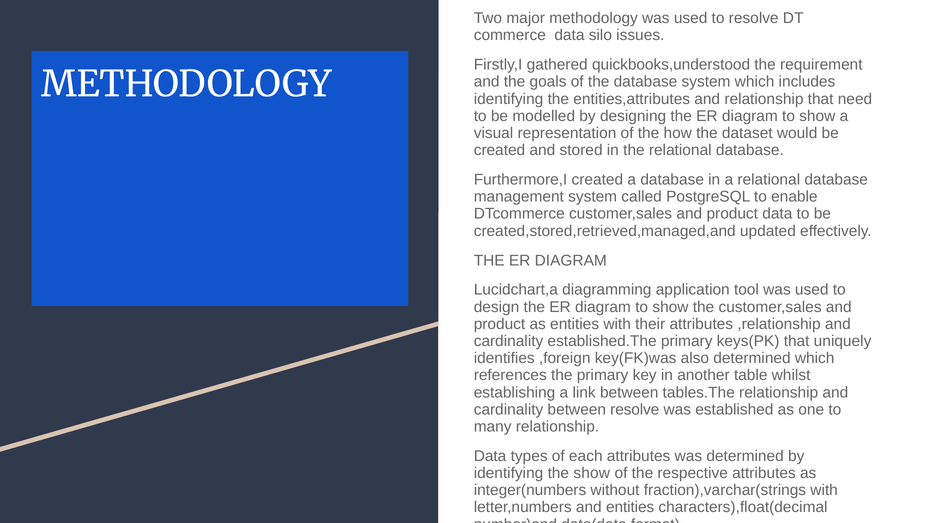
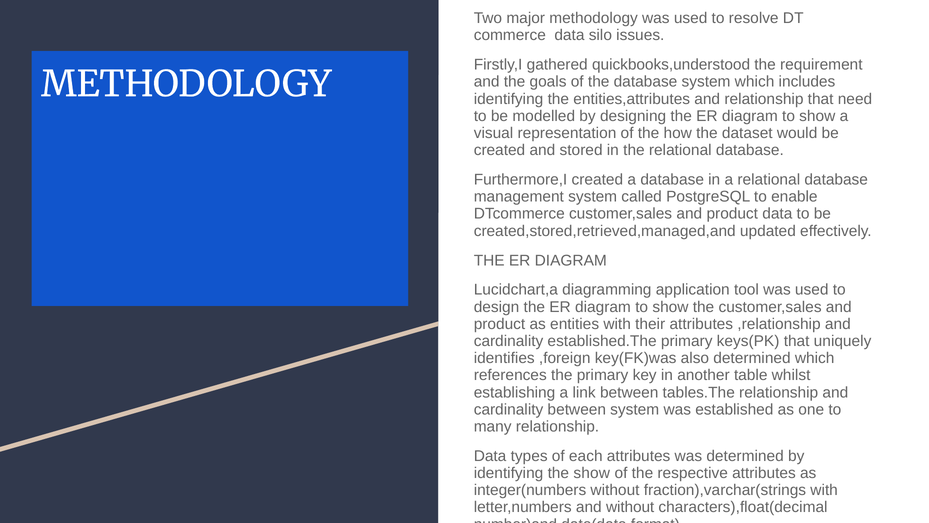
between resolve: resolve -> system (635, 409)
and entities: entities -> without (630, 507)
